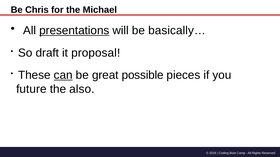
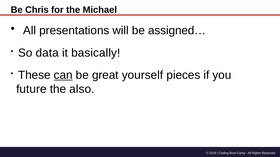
presentations underline: present -> none (74, 31)
basically…: basically… -> assigned… (177, 31)
draft: draft -> data (47, 53)
proposal: proposal -> basically (96, 53)
possible: possible -> yourself (143, 75)
